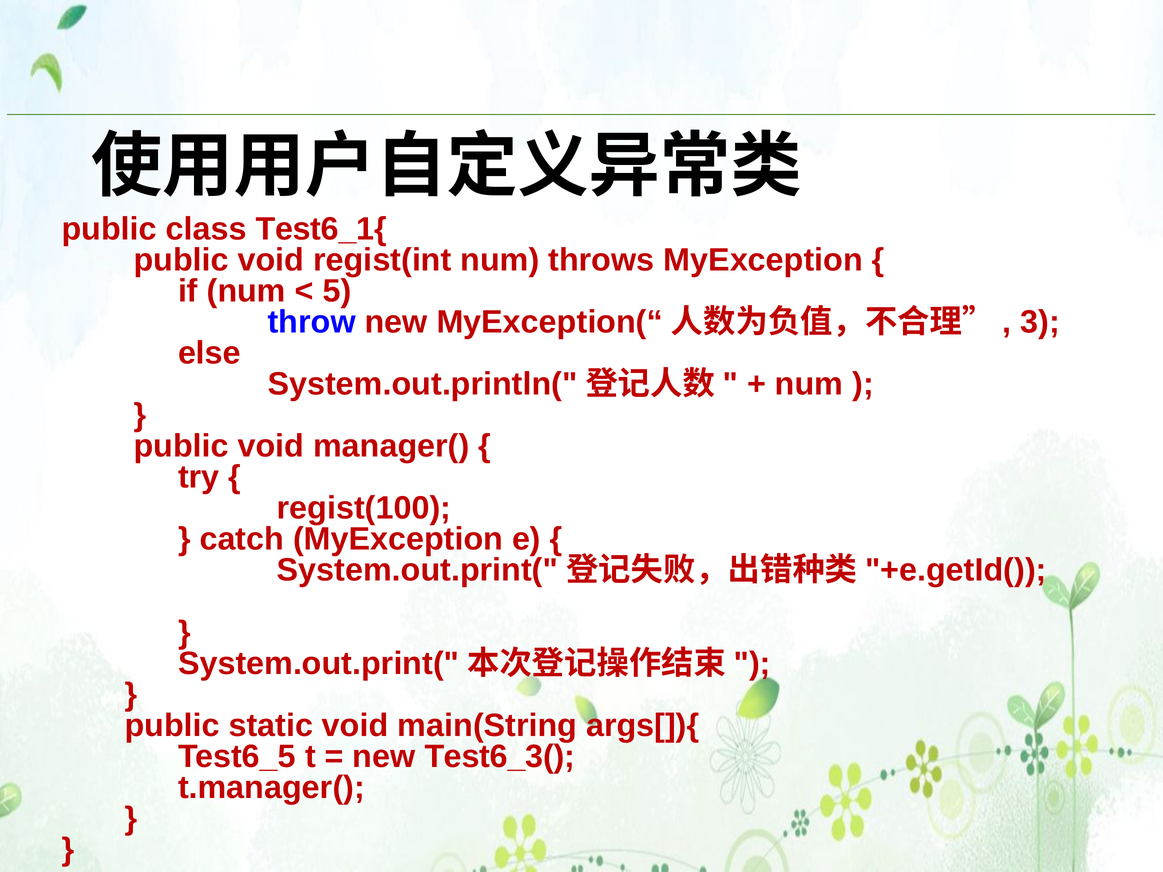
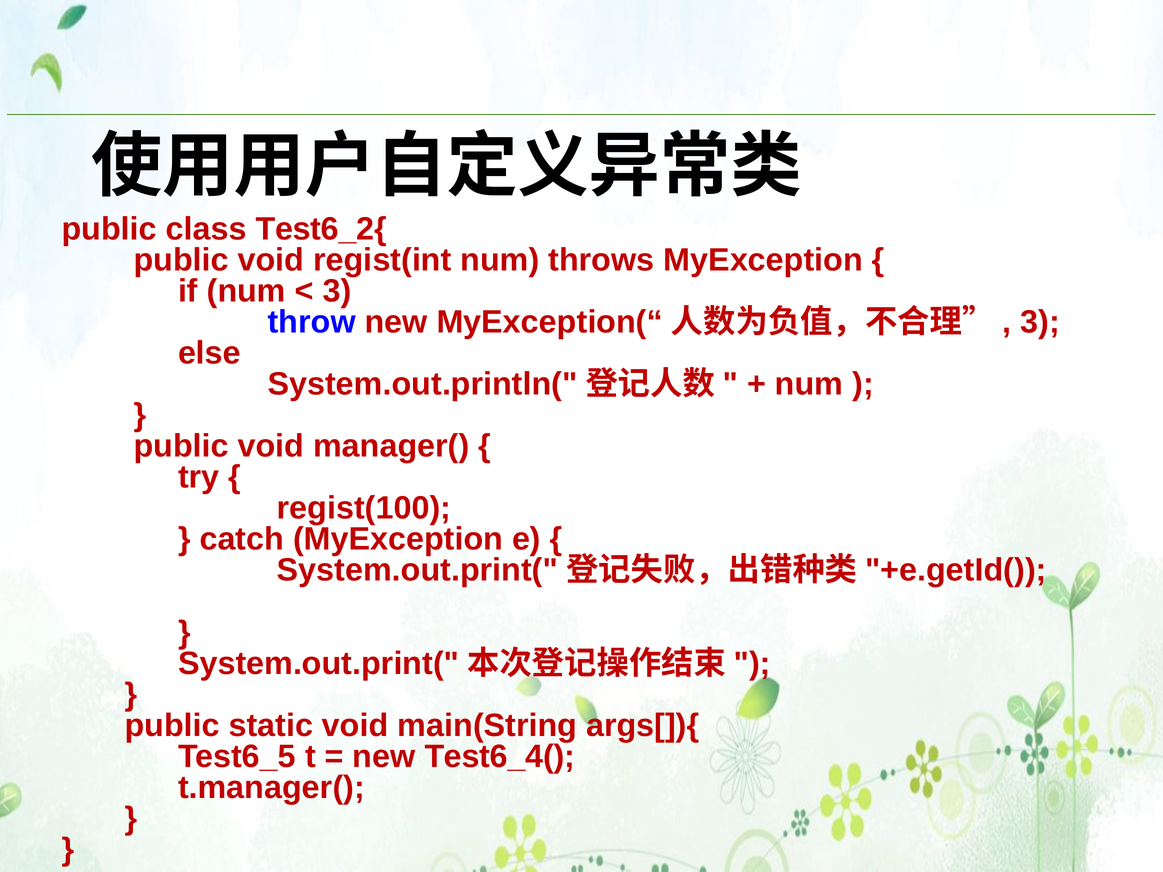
Test6_1{: Test6_1{ -> Test6_2{ (321, 229)
5: 5 -> 3 (337, 291)
Test6_3(: Test6_3( -> Test6_4( (500, 757)
